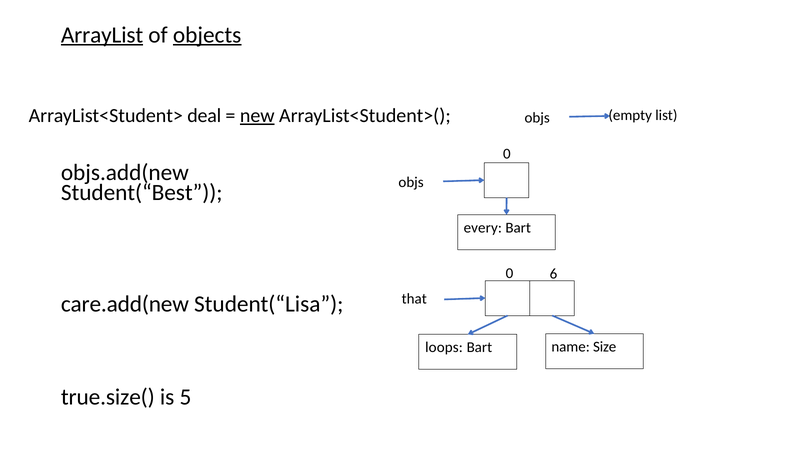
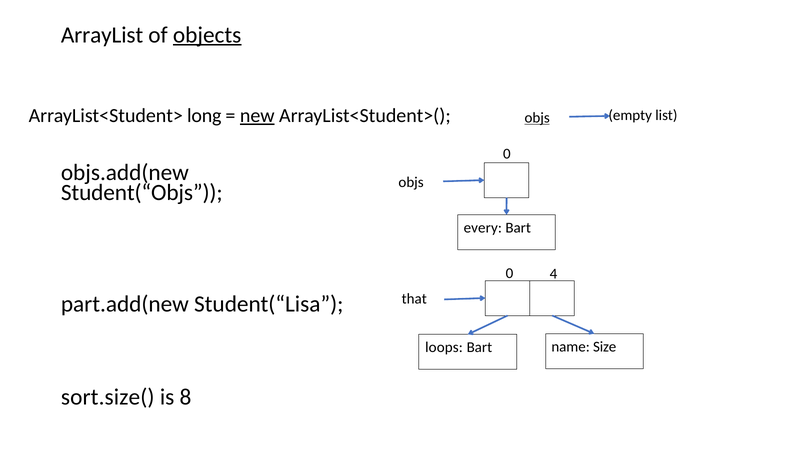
ArrayList underline: present -> none (102, 35)
deal: deal -> long (204, 116)
objs underline: none -> present (537, 118)
Student(“Best: Student(“Best -> Student(“Objs (142, 193)
6: 6 -> 4 (554, 274)
care.add(new: care.add(new -> part.add(new (125, 304)
true.size(: true.size( -> sort.size( (108, 397)
5: 5 -> 8 (185, 397)
